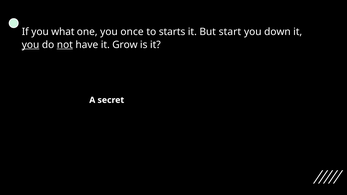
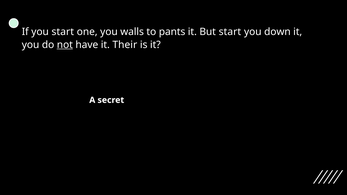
you what: what -> start (63, 32)
once: once -> walls (132, 32)
starts: starts -> pants (172, 32)
you underline: present -> none (31, 45)
Grow: Grow -> Their (125, 45)
